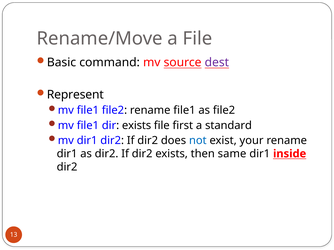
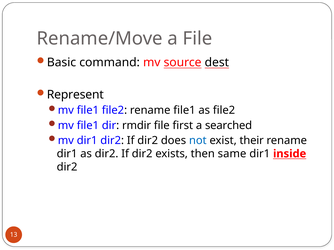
dest colour: purple -> black (217, 63)
dir exists: exists -> rmdir (137, 126)
standard: standard -> searched (229, 126)
your: your -> their (252, 141)
